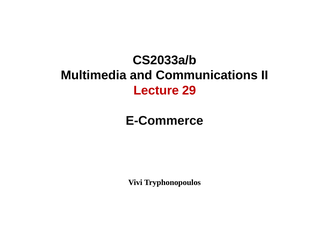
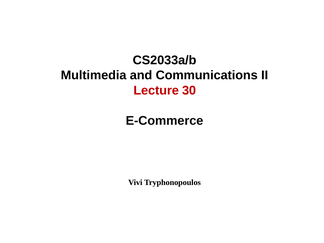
29: 29 -> 30 (189, 90)
